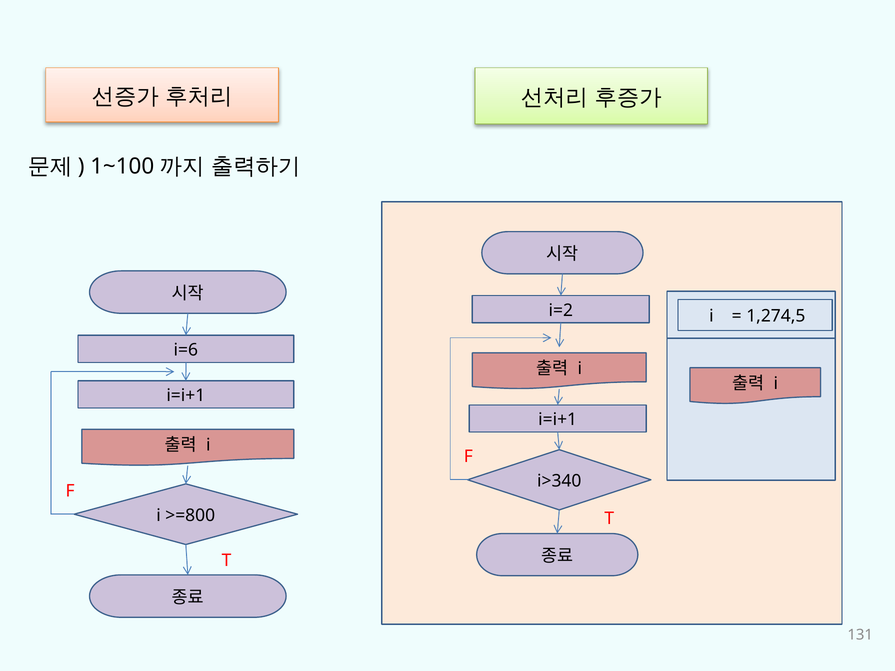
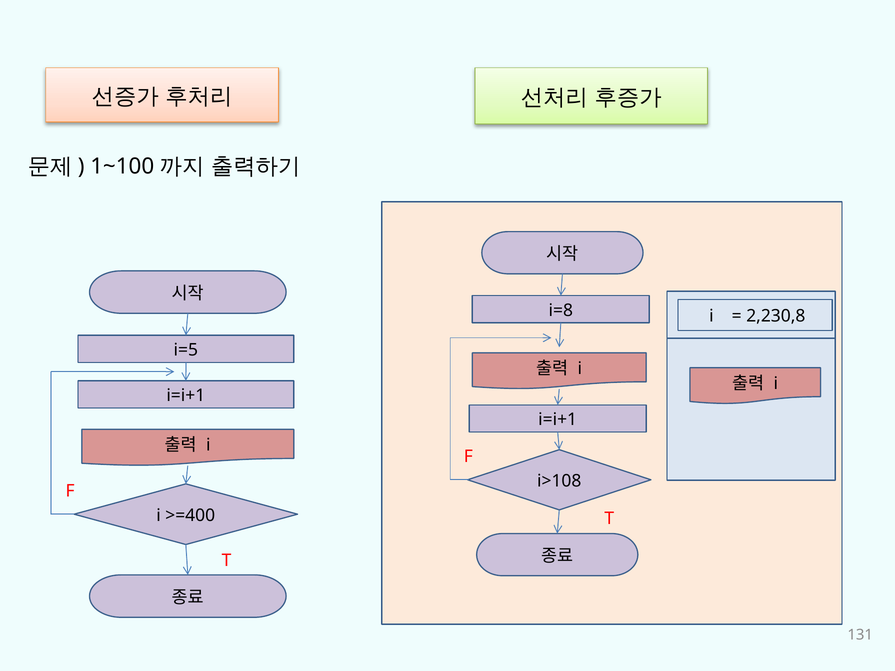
i=2: i=2 -> i=8 (561, 310)
1,274,5: 1,274,5 -> 2,230,8 (776, 316)
i=6: i=6 -> i=5 (186, 350)
i>340: i>340 -> i>108 (559, 481)
>=800: >=800 -> >=400 (190, 516)
